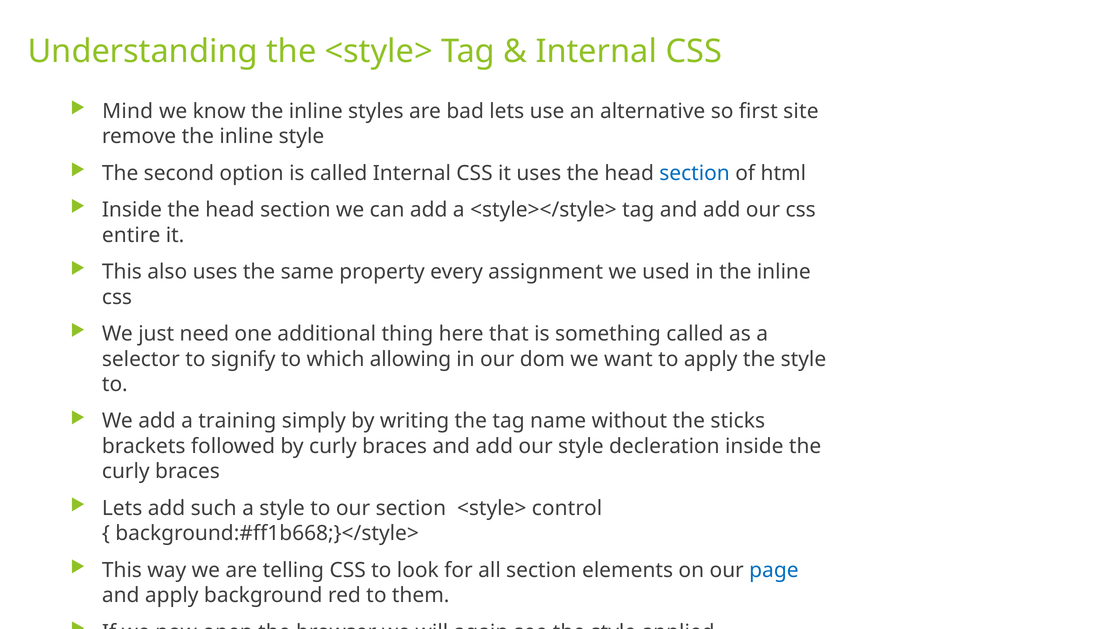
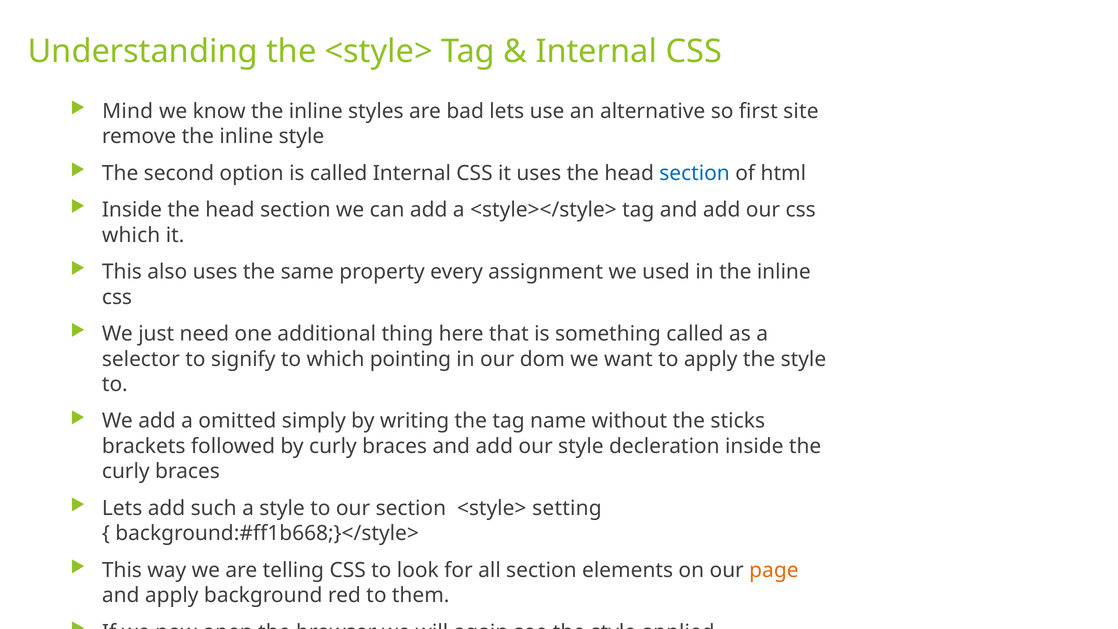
entire: entire -> which (131, 235)
allowing: allowing -> pointing (410, 359)
training: training -> omitted (237, 421)
control: control -> setting (567, 508)
page colour: blue -> orange (774, 570)
